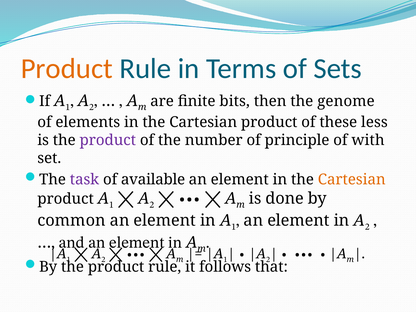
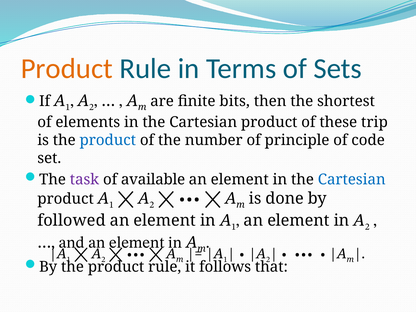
genome: genome -> shortest (346, 101)
less: less -> trip (374, 122)
product colour: purple -> blue (108, 140)
with: with -> code (368, 140)
Cartesian colour: orange -> blue (352, 180)
common: common -> followed (71, 220)
